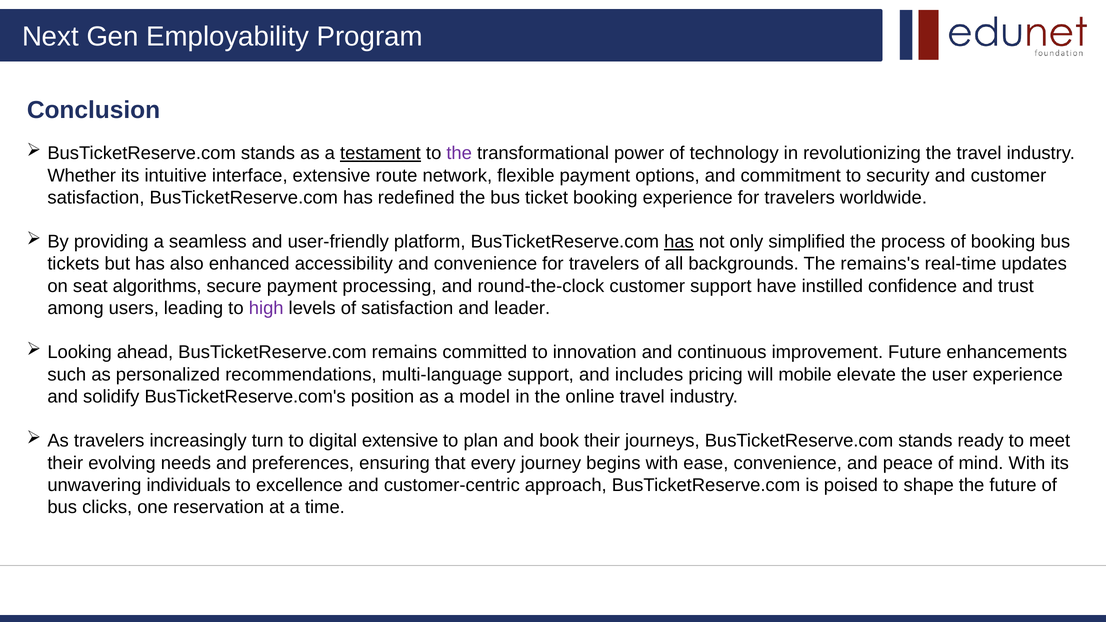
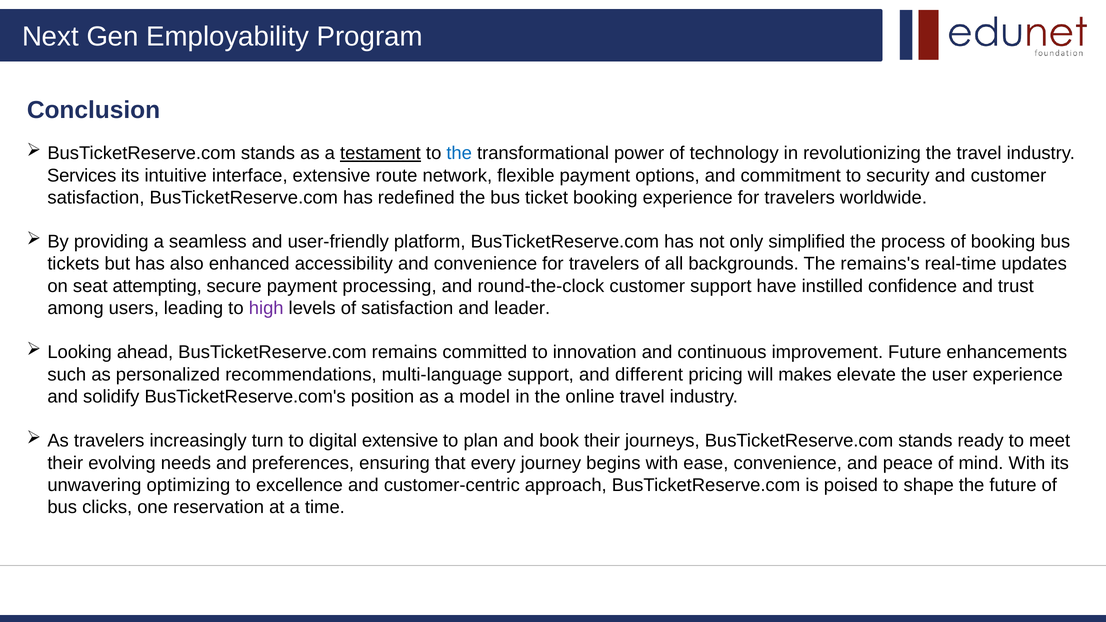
the colour: purple -> blue (459, 153)
Whether: Whether -> Services (82, 175)
has underline: present -> none (679, 242)
algorithms: algorithms -> attempting (157, 286)
includes: includes -> different (649, 375)
mobile: mobile -> makes (805, 375)
individuals: individuals -> optimizing (188, 485)
